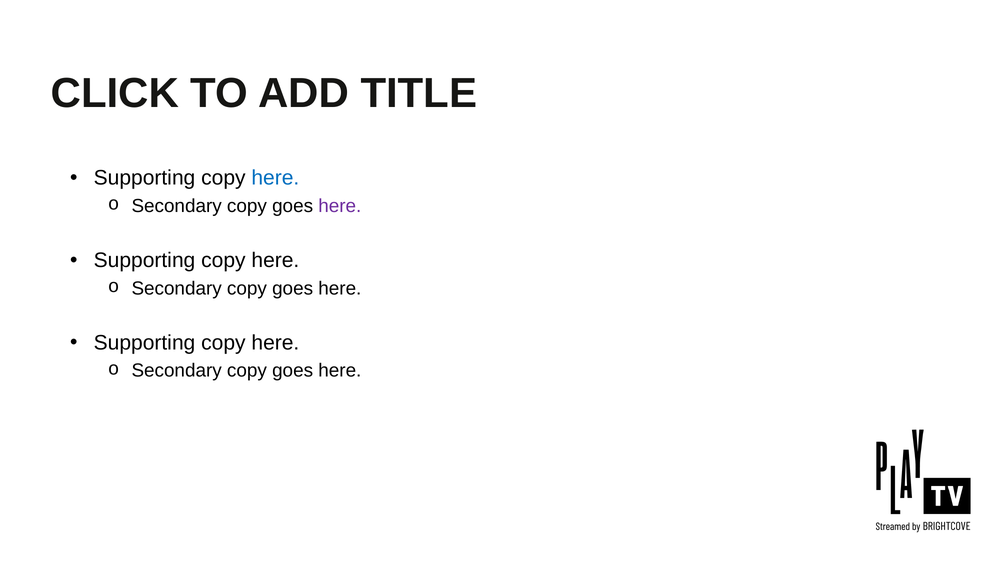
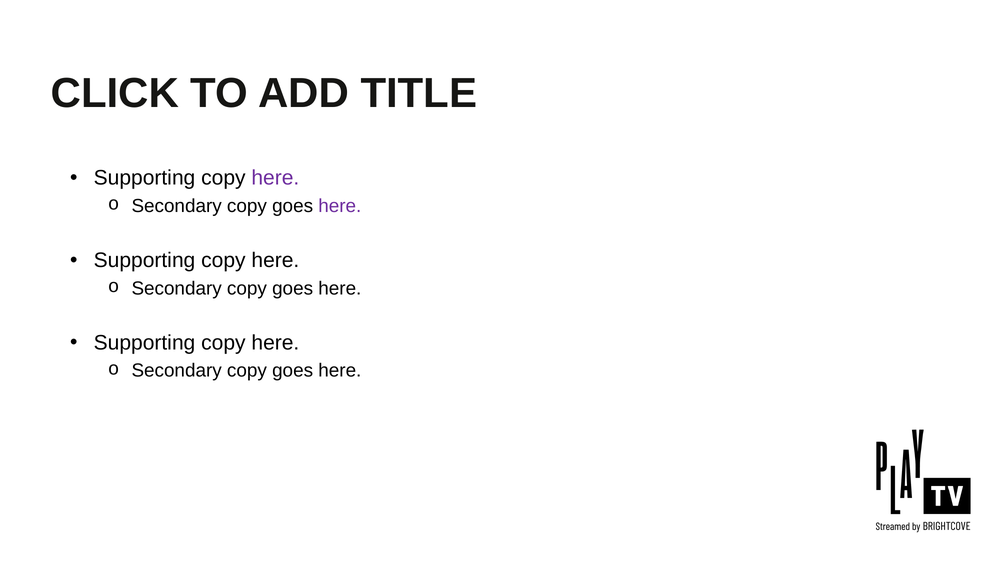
here colour: blue -> purple (275, 178)
